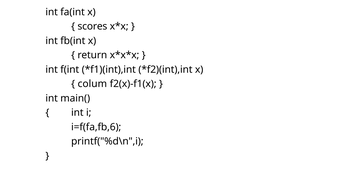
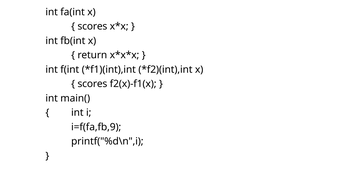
colum: colum -> scores (92, 84)
i=f(fa,fb,6: i=f(fa,fb,6 -> i=f(fa,fb,9 (96, 127)
